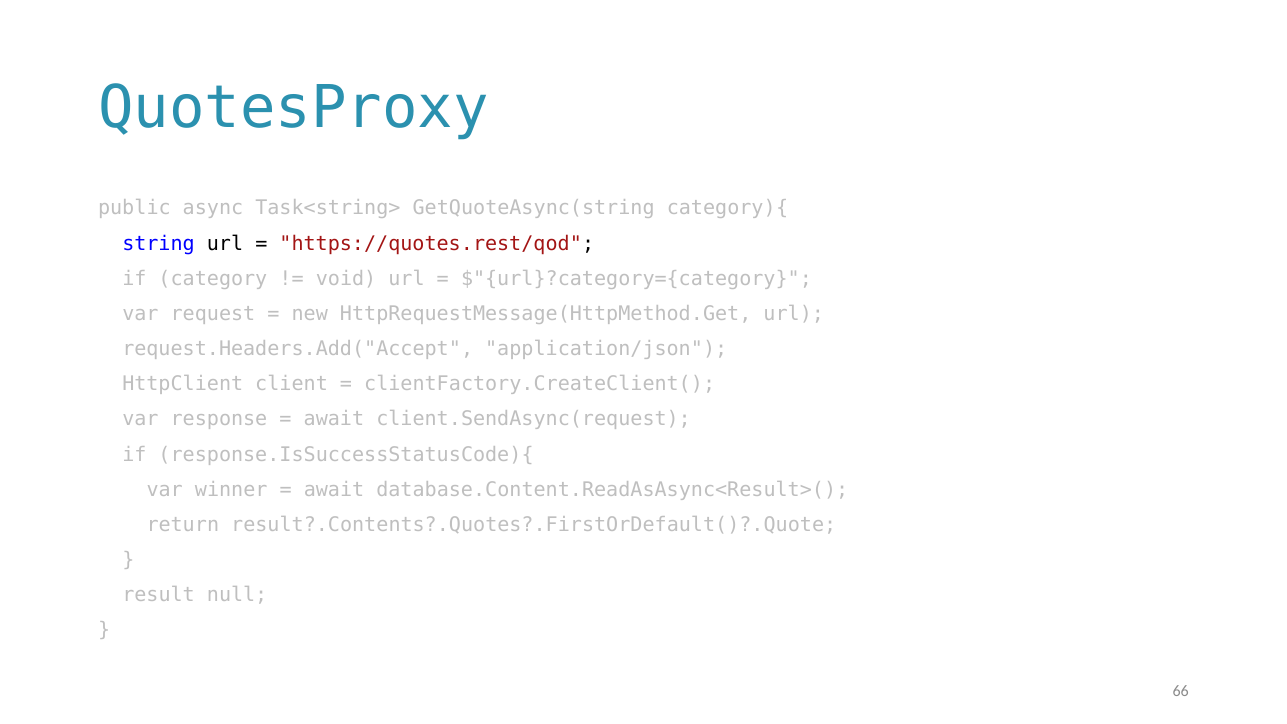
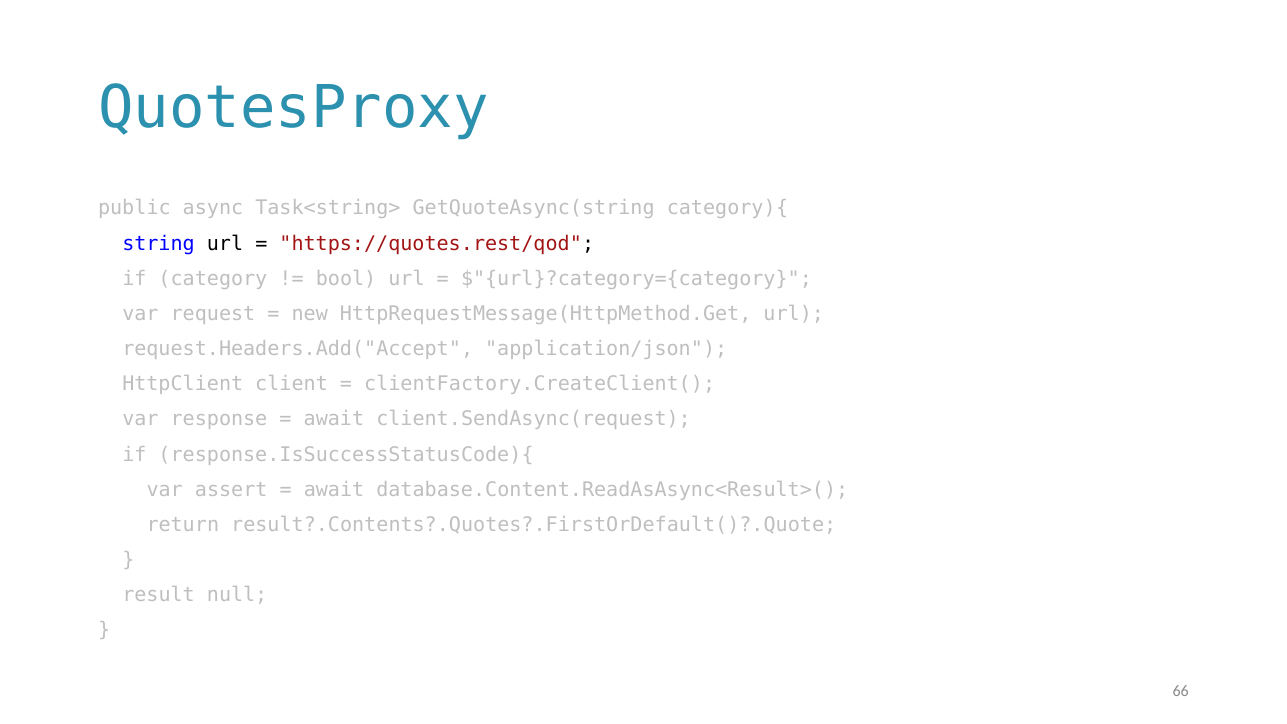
void: void -> bool (346, 279)
winner: winner -> assert (231, 489)
